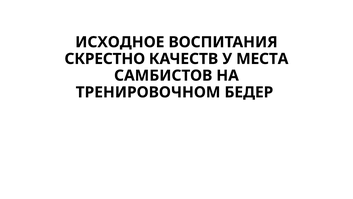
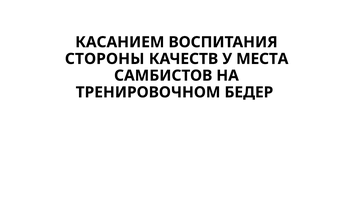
ИСХОДНОЕ: ИСХОДНОЕ -> КАСАНИЕМ (120, 42)
СКРЕСТНО: СКРЕСТНО -> СТОРОНЫ (105, 59)
